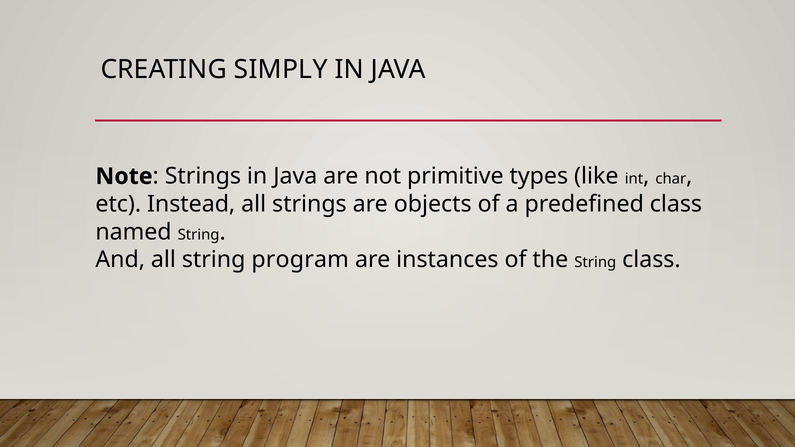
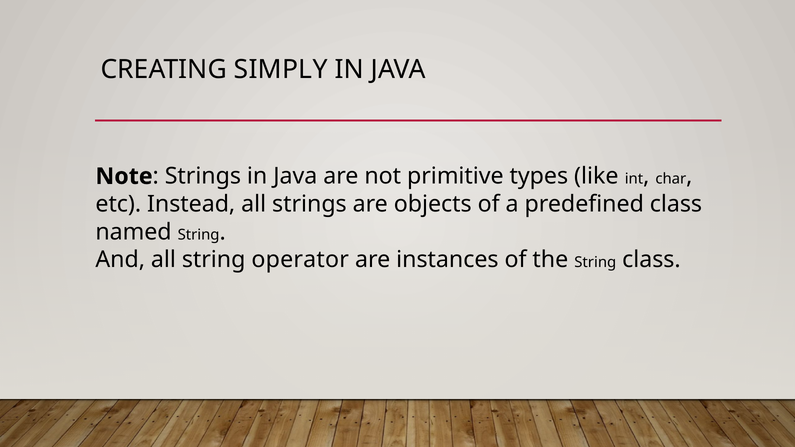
program: program -> operator (300, 260)
